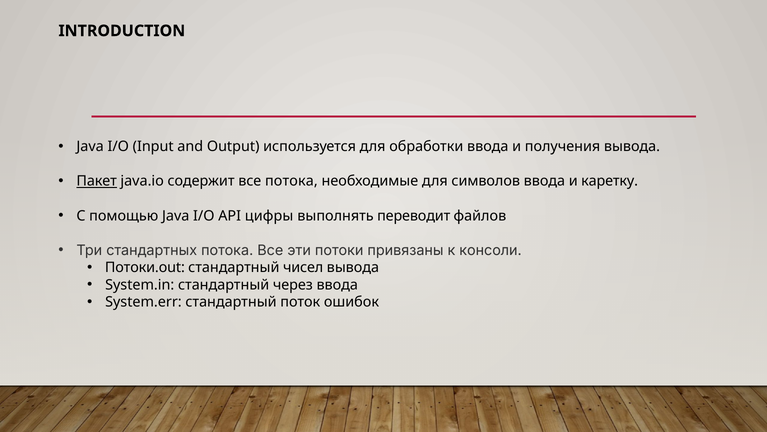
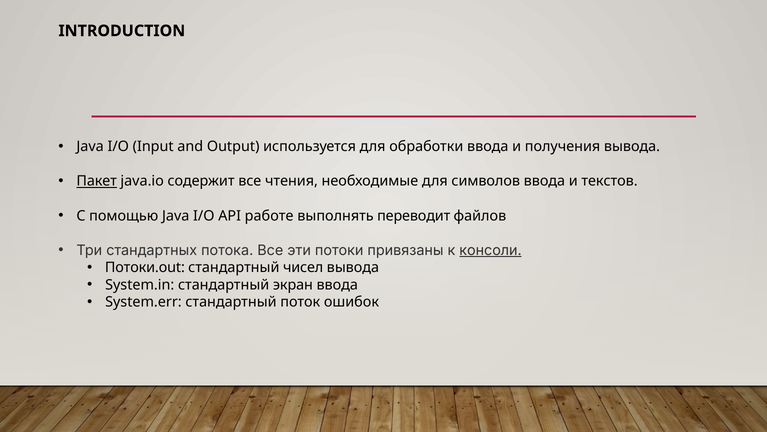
все потока: потока -> чтения (291, 181)
каретку: каретку -> текстов (610, 181)
цифры: цифры -> работе (269, 216)
консоли underline: none -> present (491, 250)
через: через -> экран (293, 285)
